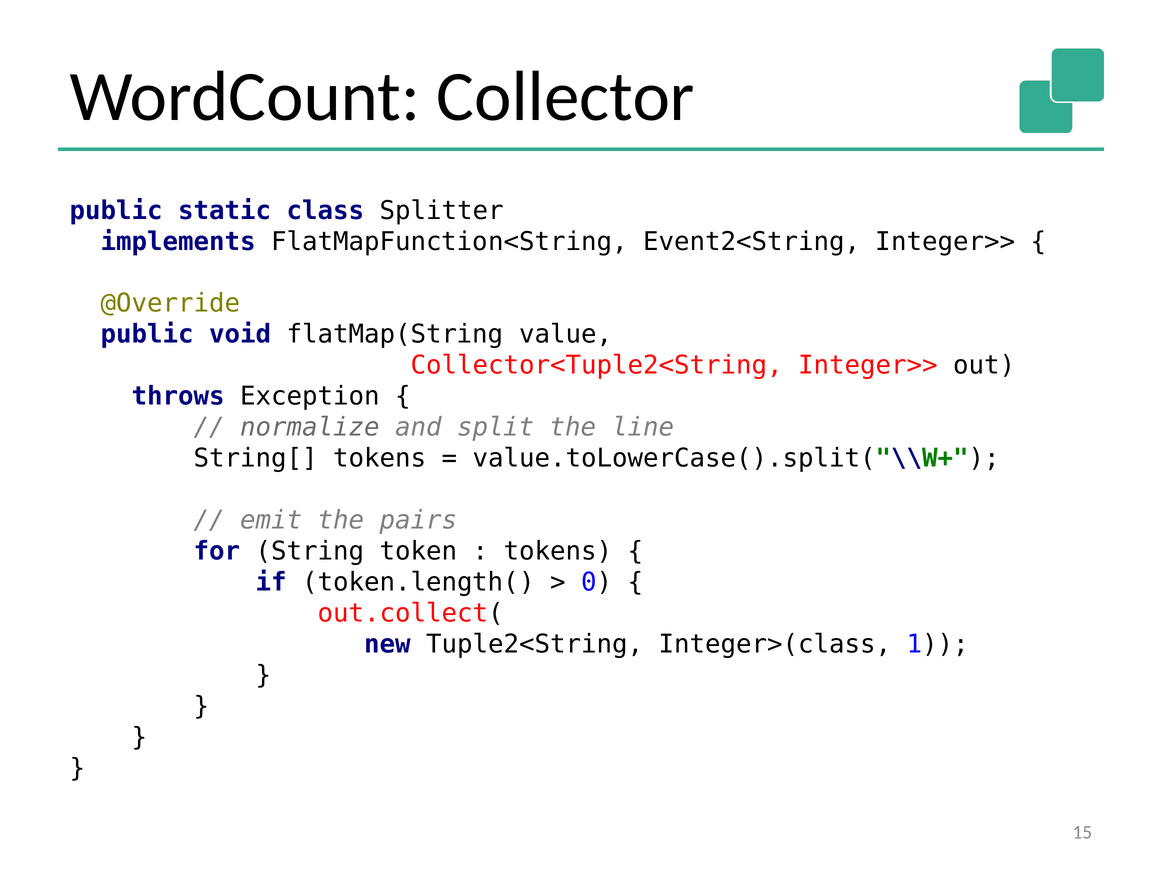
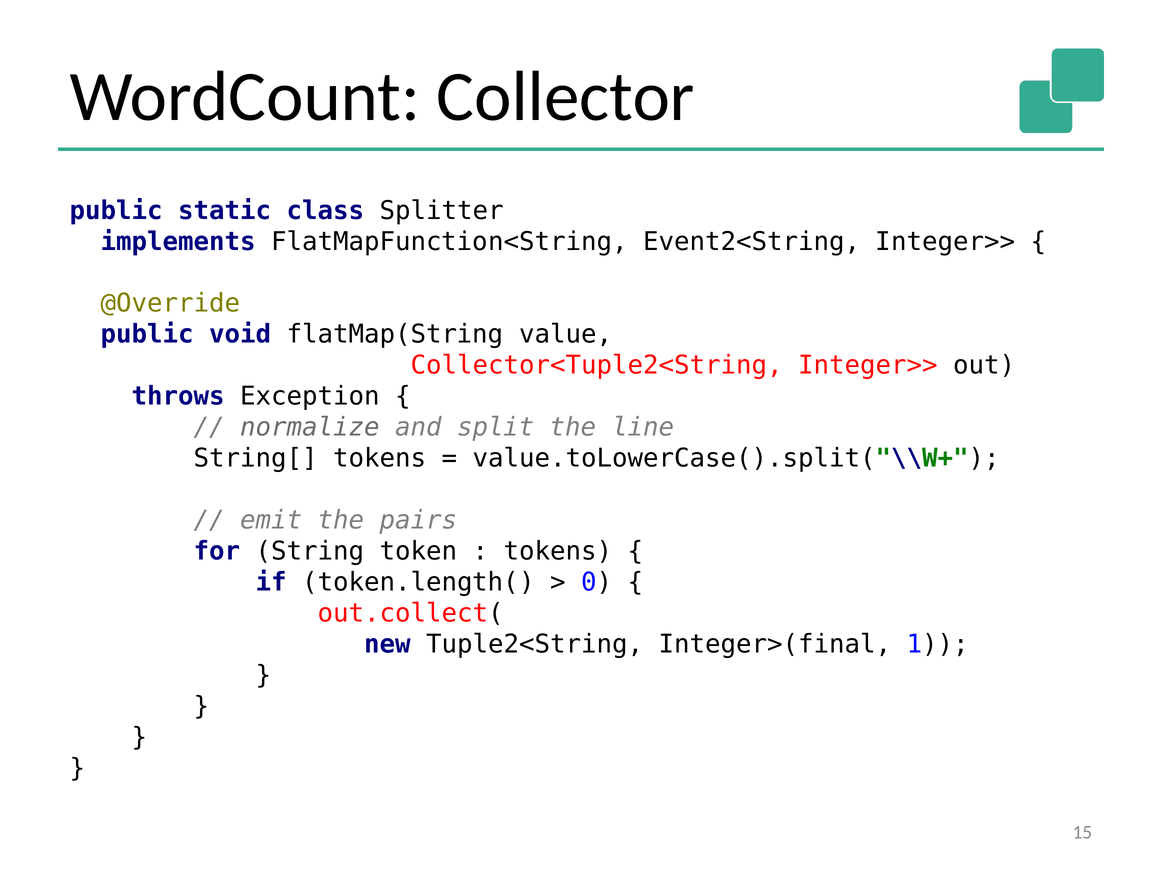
Integer>(class: Integer>(class -> Integer>(final (775, 644)
